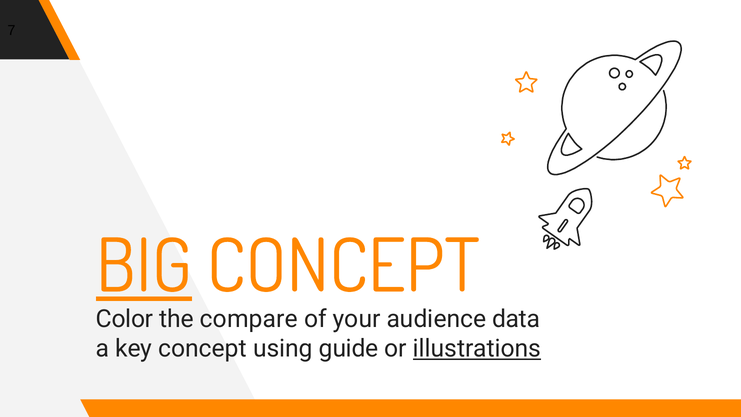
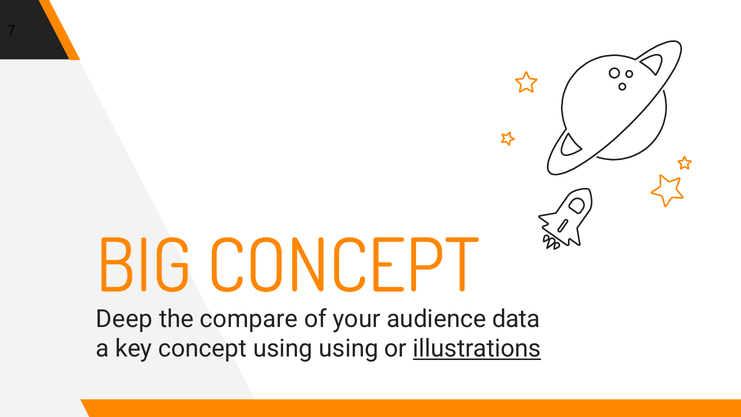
BIG underline: present -> none (144, 267)
Color: Color -> Deep (124, 319)
using guide: guide -> using (349, 349)
